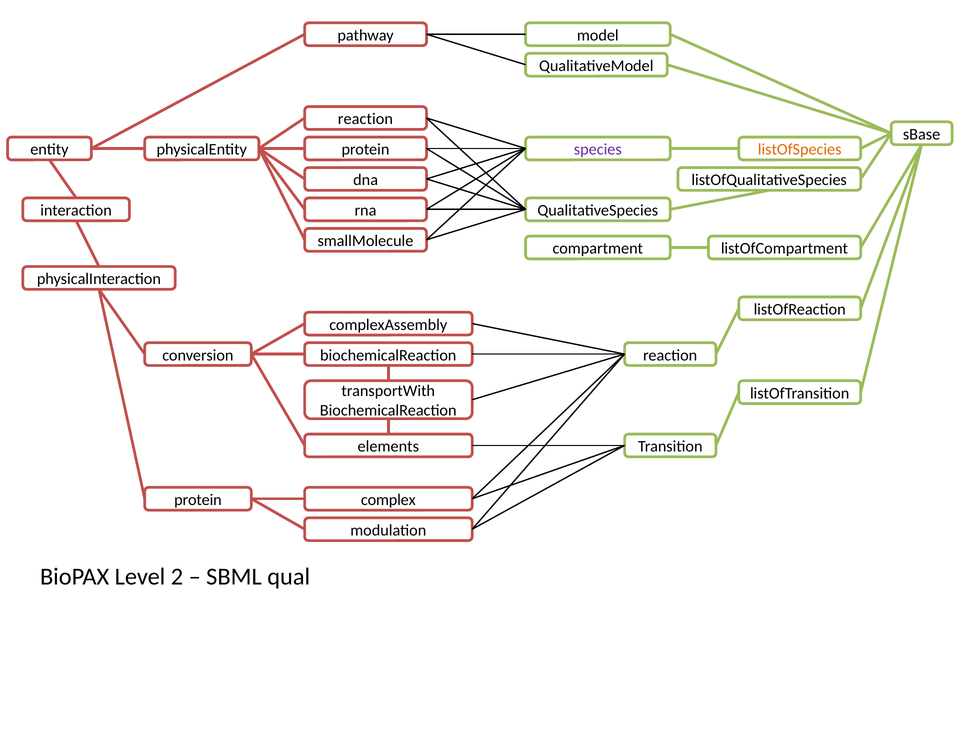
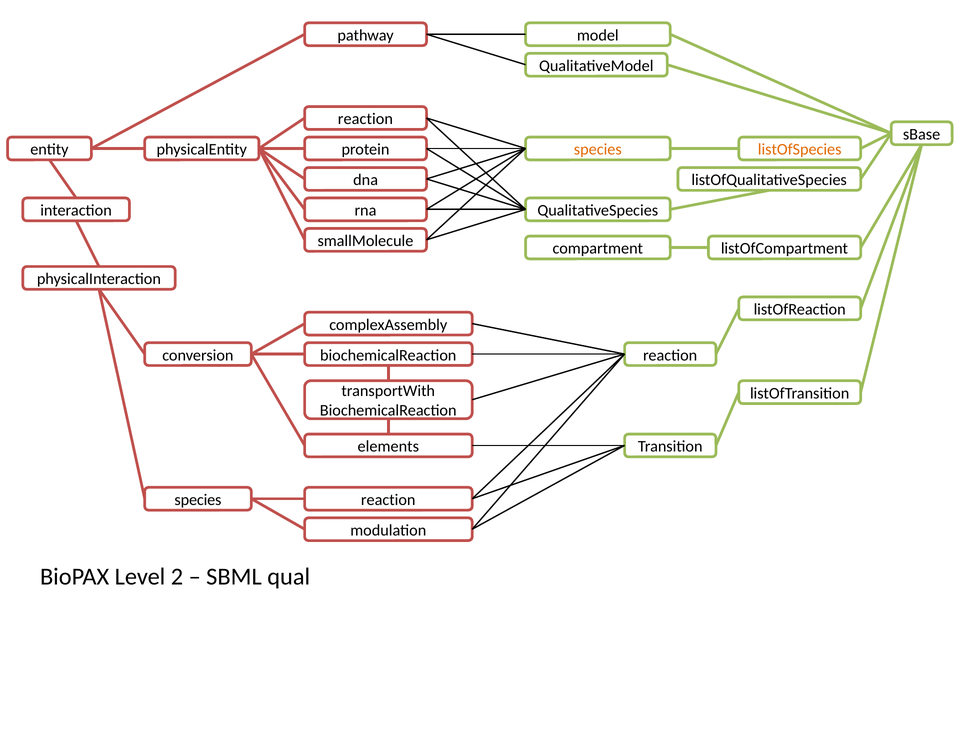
species colour: purple -> orange (598, 150)
protein: protein -> species (198, 500)
complex: complex -> reaction (388, 500)
